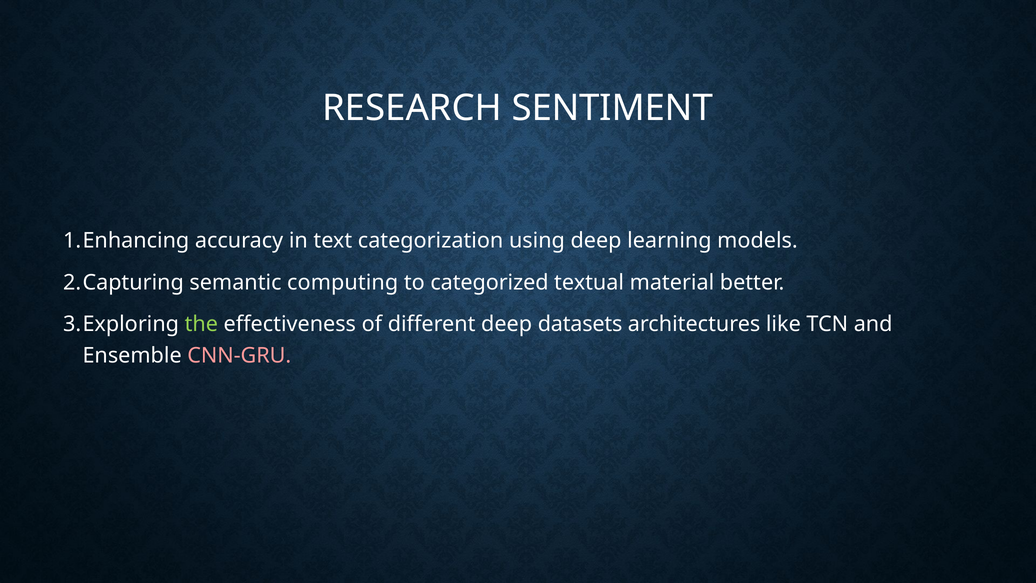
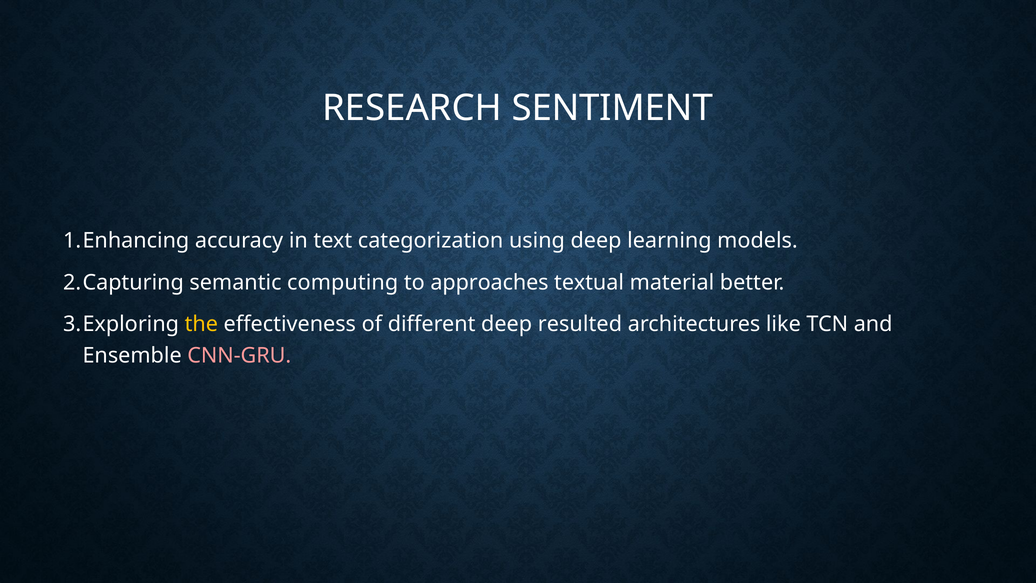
categorized: categorized -> approaches (490, 282)
the colour: light green -> yellow (201, 324)
datasets: datasets -> resulted (580, 324)
